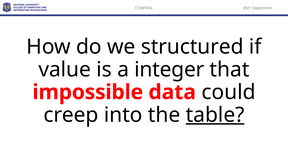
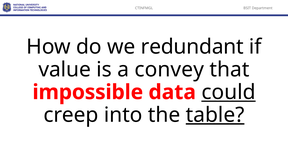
structured: structured -> redundant (192, 47)
integer: integer -> convey (169, 70)
could underline: none -> present (229, 92)
